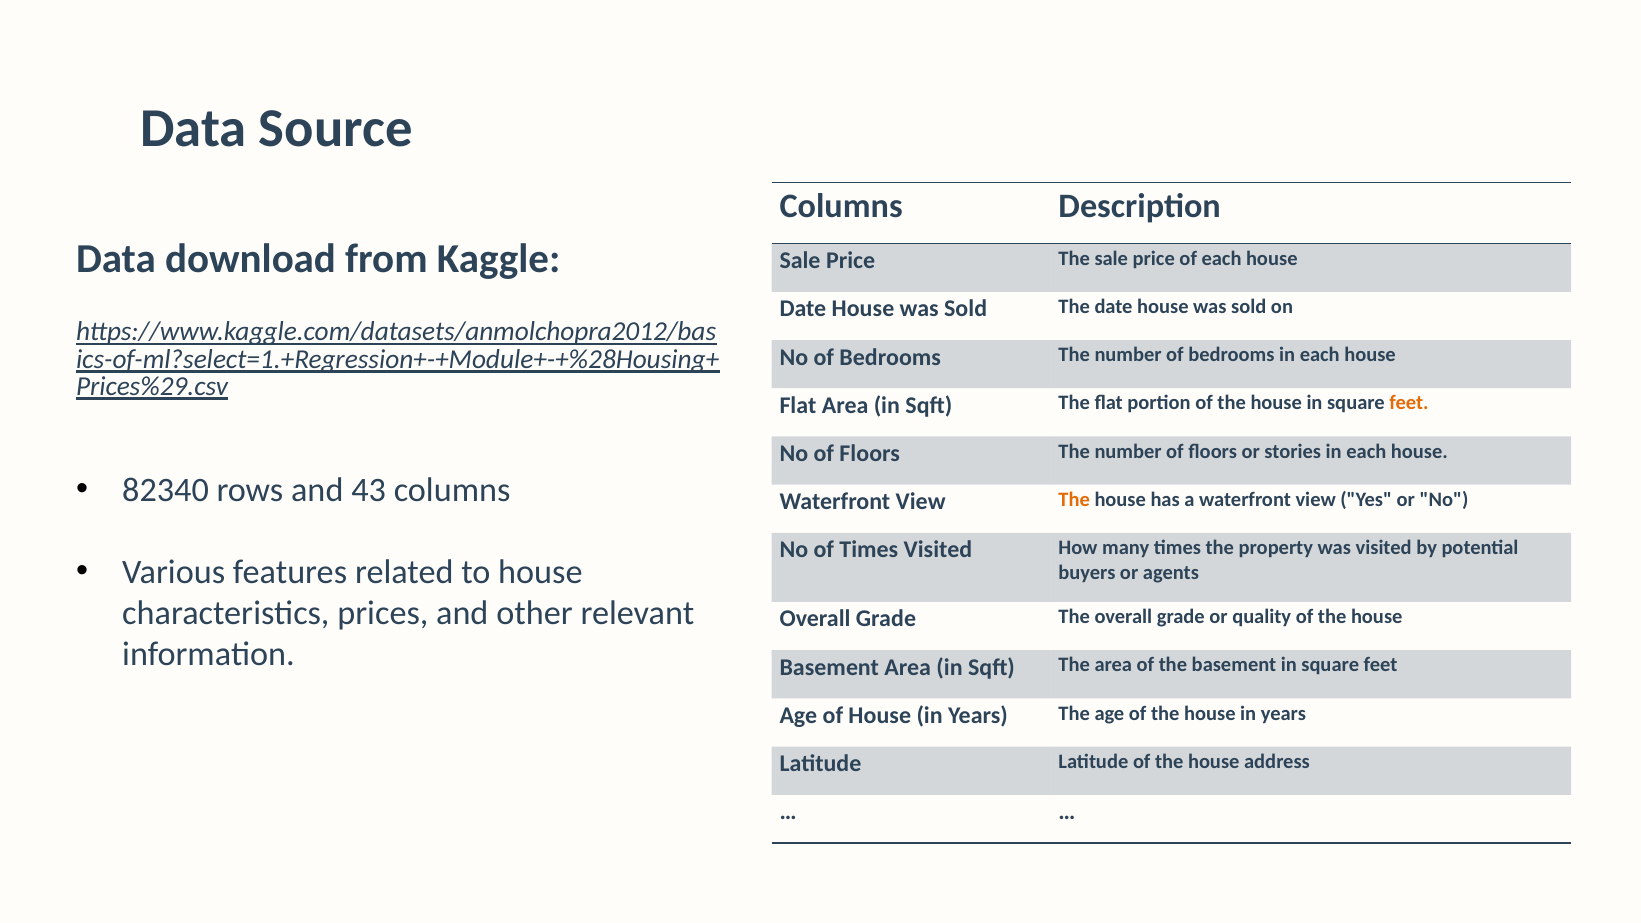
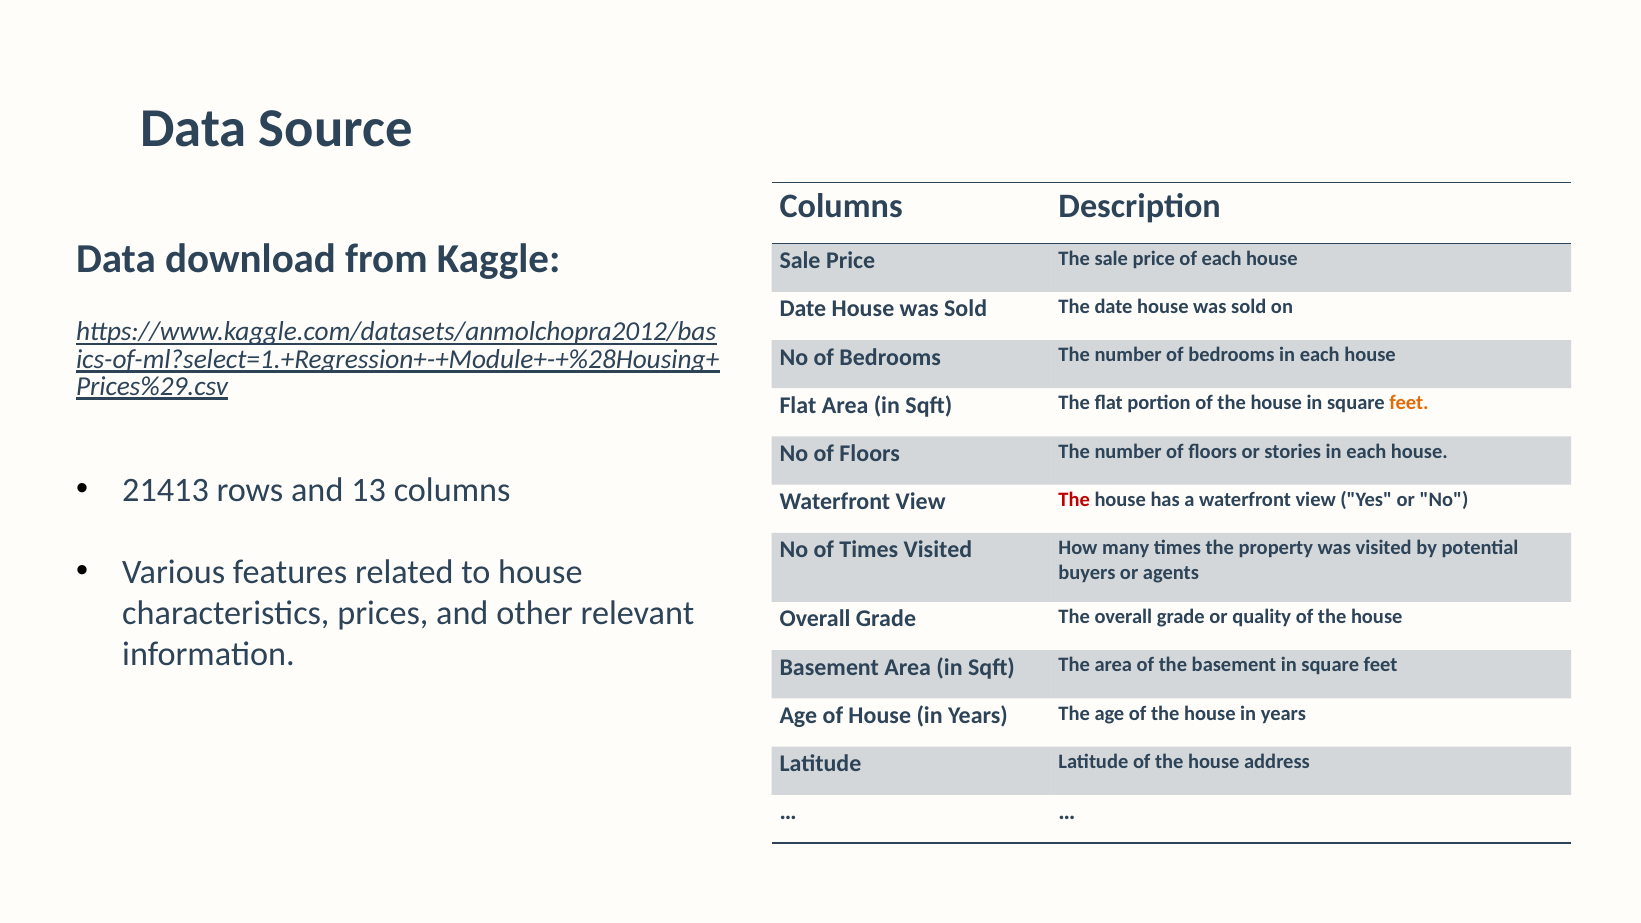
82340: 82340 -> 21413 (166, 490)
43: 43 -> 13 (369, 490)
The colour: orange -> red (1074, 500)
